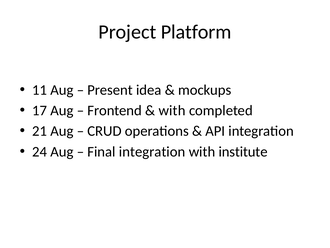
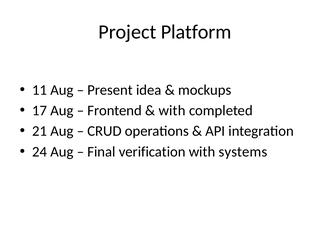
Final integration: integration -> verification (152, 151)
institute: institute -> systems (243, 151)
